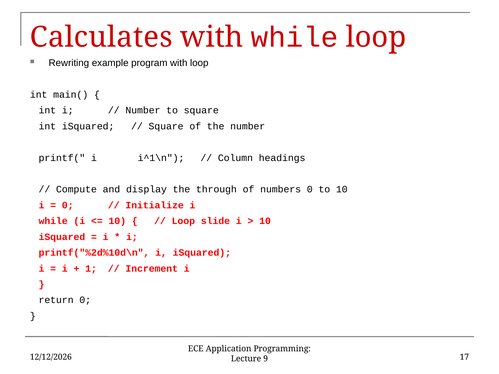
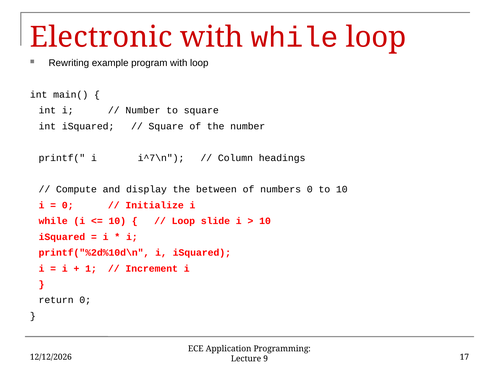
Calculates: Calculates -> Electronic (101, 37)
i^1\n: i^1\n -> i^7\n (161, 158)
through: through -> between (216, 190)
